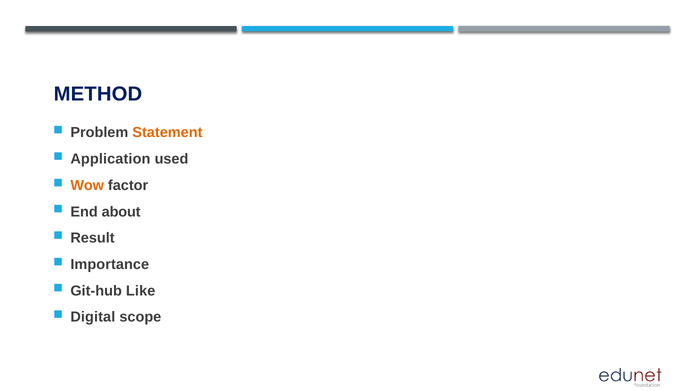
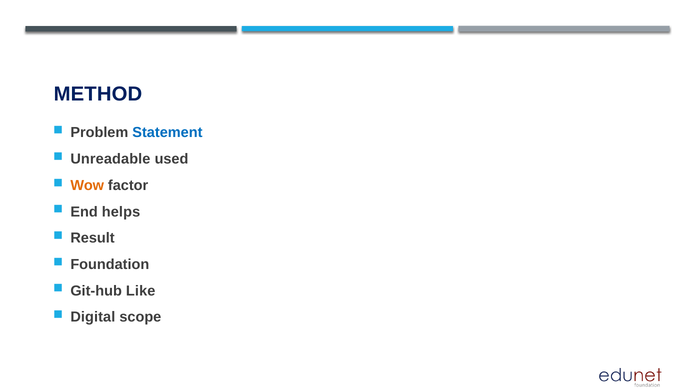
Statement colour: orange -> blue (167, 133)
Application: Application -> Unreadable (110, 159)
about: about -> helps (121, 212)
Importance: Importance -> Foundation (110, 264)
